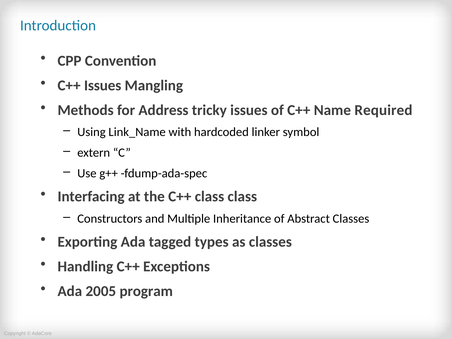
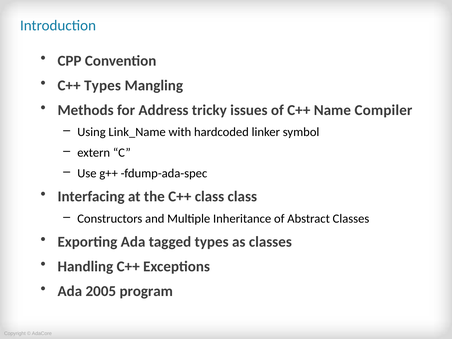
C++ Issues: Issues -> Types (103, 85)
Required: Required -> Compiler (383, 110)
